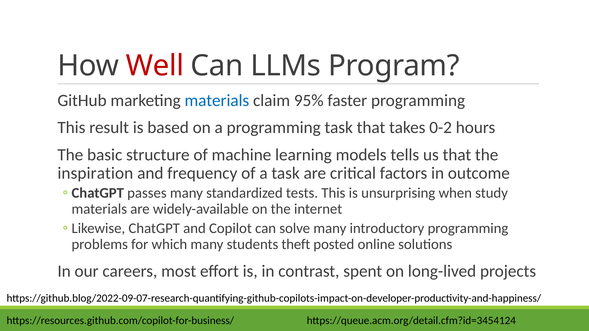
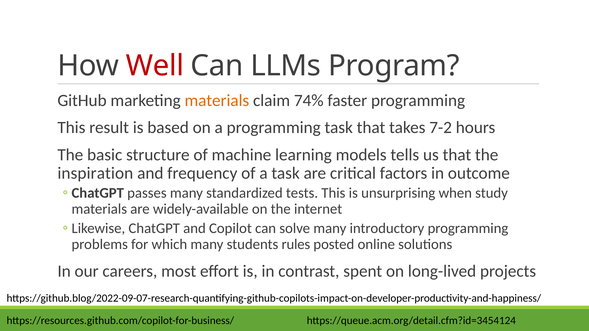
materials colour: blue -> orange (217, 101)
95%: 95% -> 74% (309, 101)
0-2: 0-2 -> 7-2 (441, 128)
theft: theft -> rules (296, 244)
